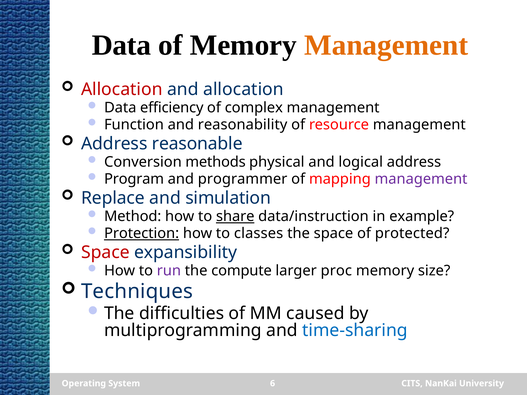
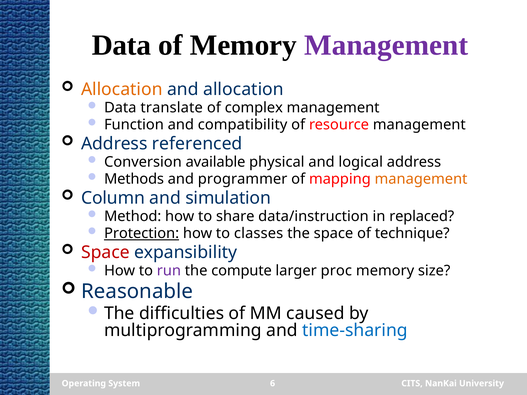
Management colour: orange -> purple (386, 45)
Allocation colour: red -> orange (122, 89)
efficiency: efficiency -> translate (172, 108)
reasonability: reasonability -> compatibility (243, 125)
reasonable: reasonable -> referenced (197, 144)
methods: methods -> available (216, 162)
Program: Program -> Methods (134, 179)
management colour: purple -> orange (421, 179)
Replace: Replace -> Column (113, 198)
share underline: present -> none (235, 217)
example: example -> replaced (422, 217)
protected: protected -> technique (412, 234)
Techniques: Techniques -> Reasonable (137, 292)
